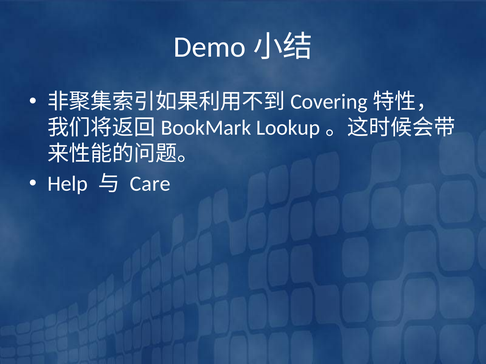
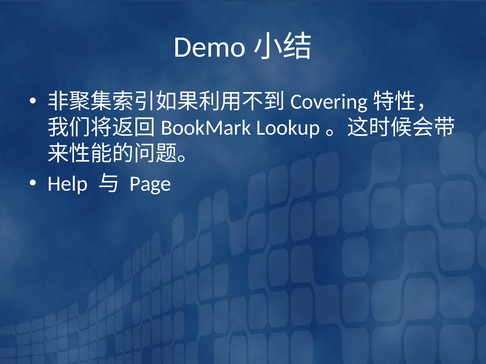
Care: Care -> Page (150, 184)
